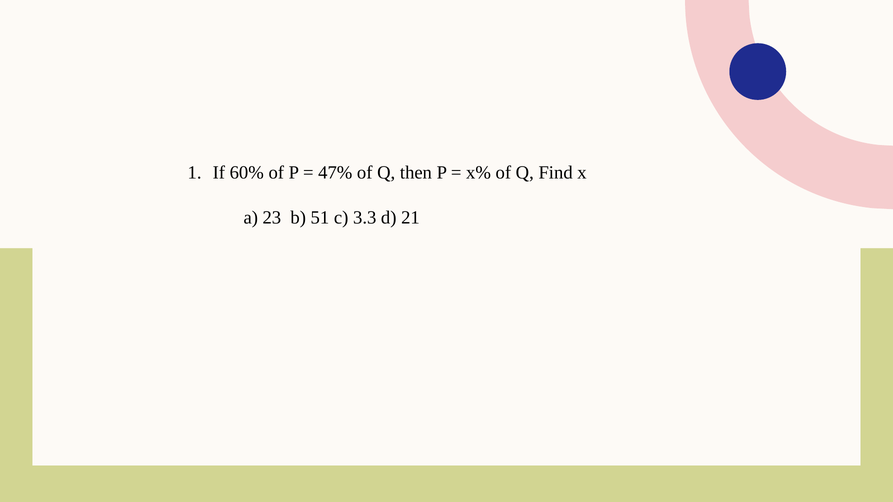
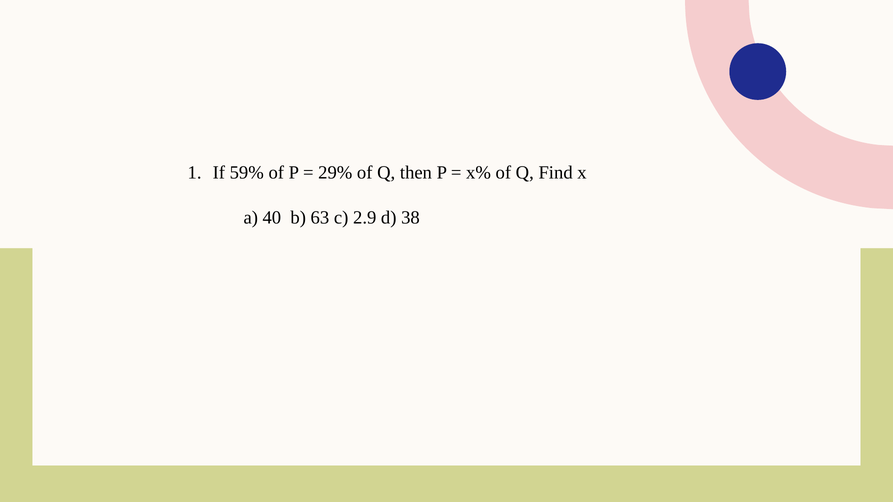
60%: 60% -> 59% (247, 173)
47%: 47% -> 29% (335, 173)
23: 23 -> 40 (272, 218)
51: 51 -> 63 (320, 218)
3.3: 3.3 -> 2.9 (365, 218)
21: 21 -> 38 (410, 218)
